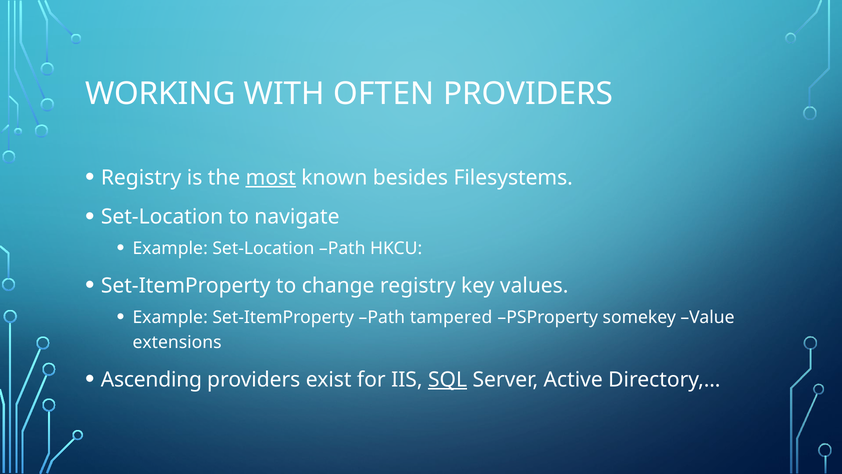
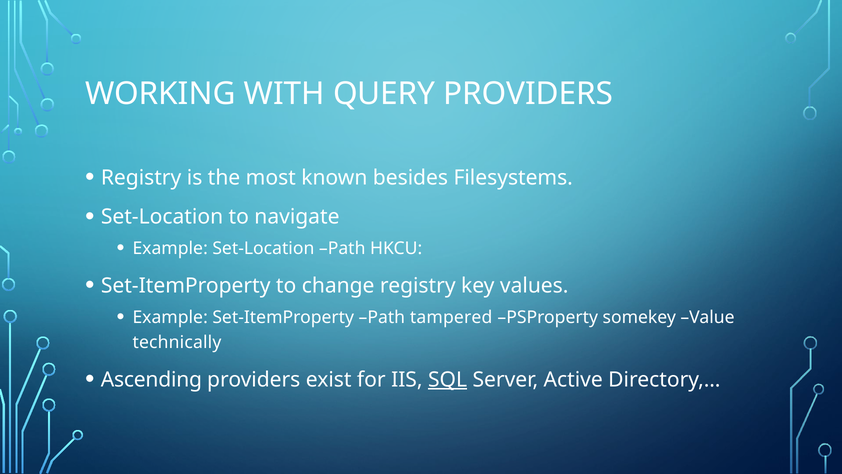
OFTEN: OFTEN -> QUERY (384, 94)
most underline: present -> none (271, 178)
extensions: extensions -> technically (177, 342)
